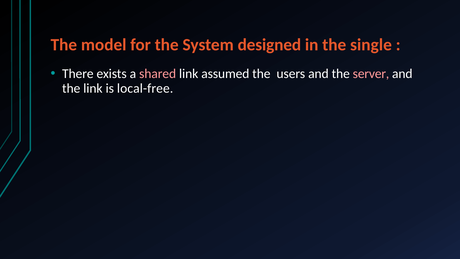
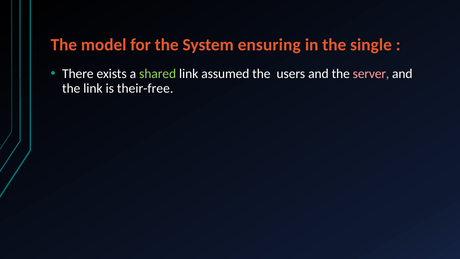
designed: designed -> ensuring (269, 45)
shared colour: pink -> light green (158, 74)
local-free: local-free -> their-free (145, 88)
